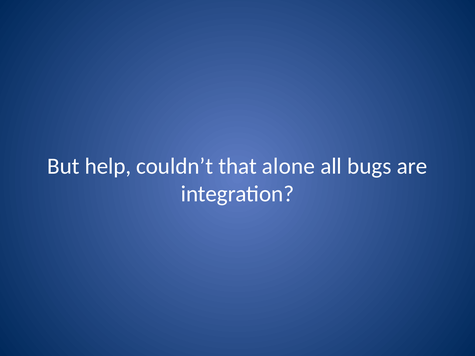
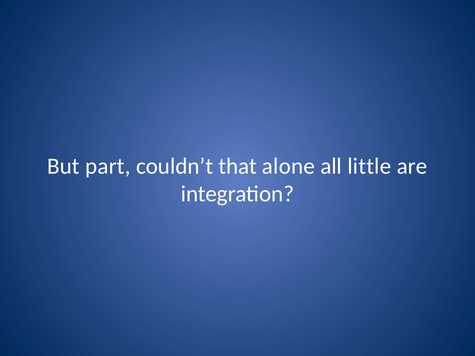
help: help -> part (108, 166)
bugs: bugs -> little (369, 166)
